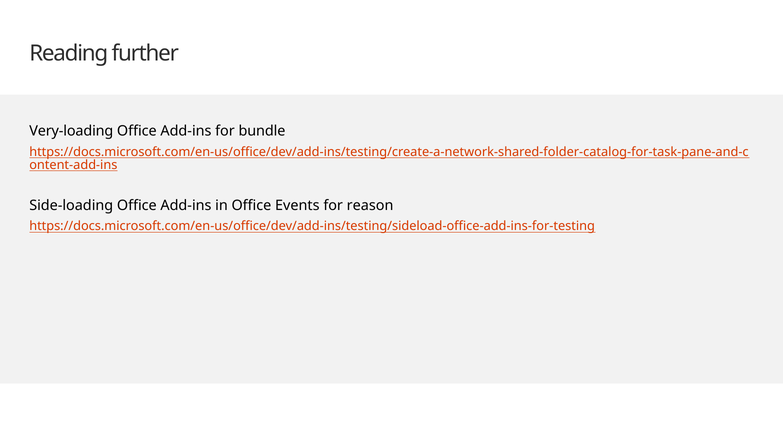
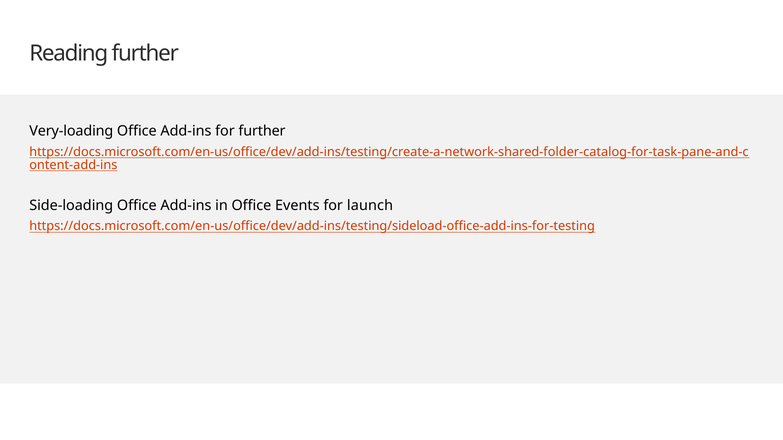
for bundle: bundle -> further (262, 131)
reason: reason -> launch (370, 205)
